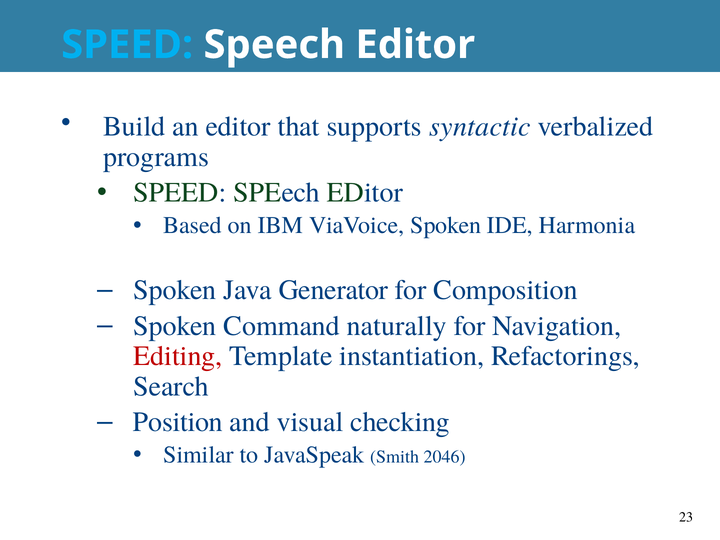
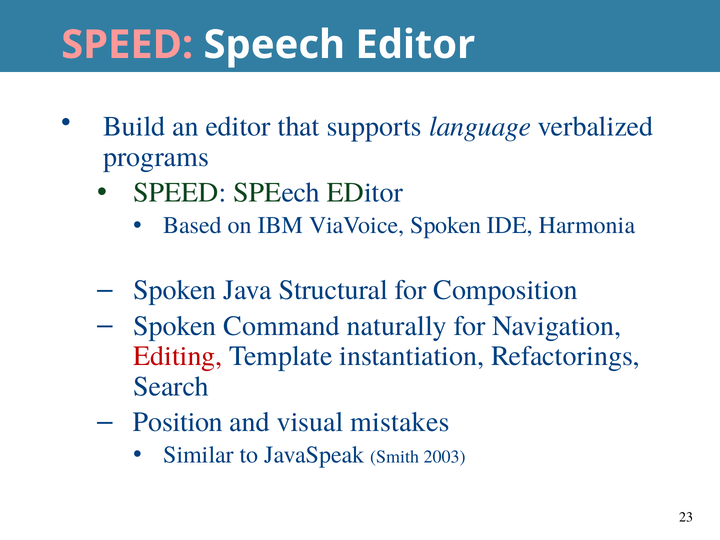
SPEED colour: light blue -> pink (127, 45)
syntactic: syntactic -> language (480, 127)
Generator: Generator -> Structural (333, 290)
checking: checking -> mistakes (400, 422)
2046: 2046 -> 2003 (445, 457)
